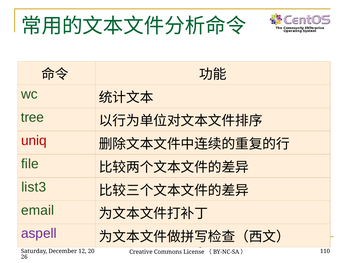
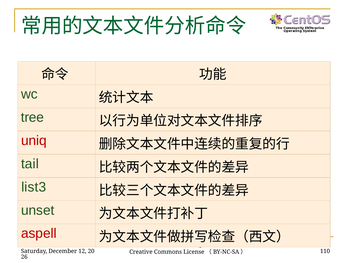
file: file -> tail (30, 164)
email: email -> unset (38, 210)
aspell colour: purple -> red (39, 234)
